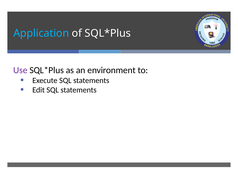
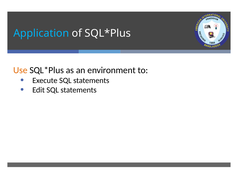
Use colour: purple -> orange (20, 70)
